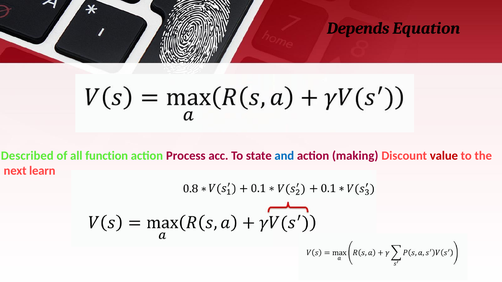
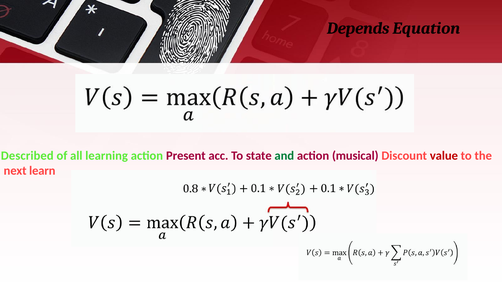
function: function -> learning (107, 156)
Process: Process -> Present (186, 156)
and colour: blue -> green (284, 156)
making: making -> musical (355, 156)
